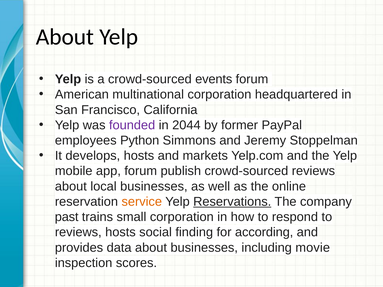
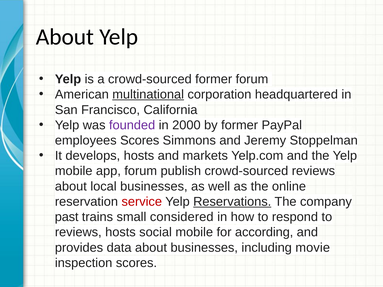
crowd-sourced events: events -> former (214, 79)
multinational underline: none -> present (148, 95)
2044: 2044 -> 2000 (186, 125)
employees Python: Python -> Scores (140, 141)
service colour: orange -> red (142, 202)
small corporation: corporation -> considered (182, 217)
social finding: finding -> mobile (194, 232)
